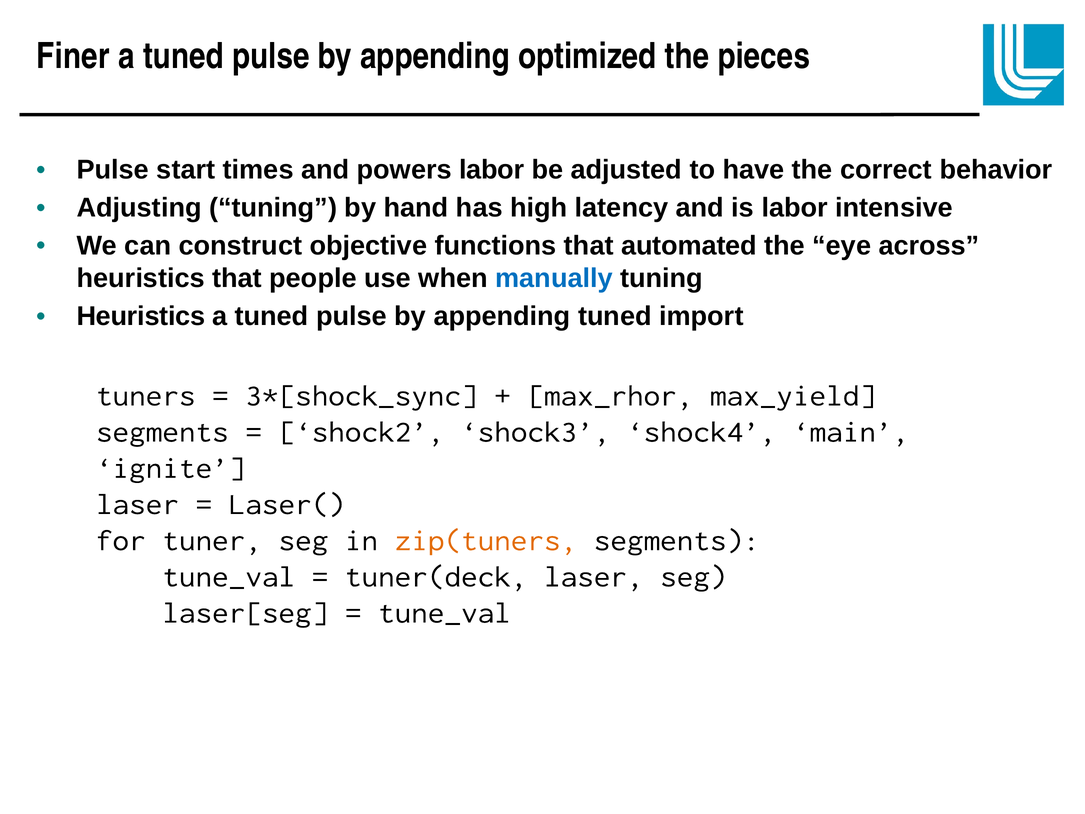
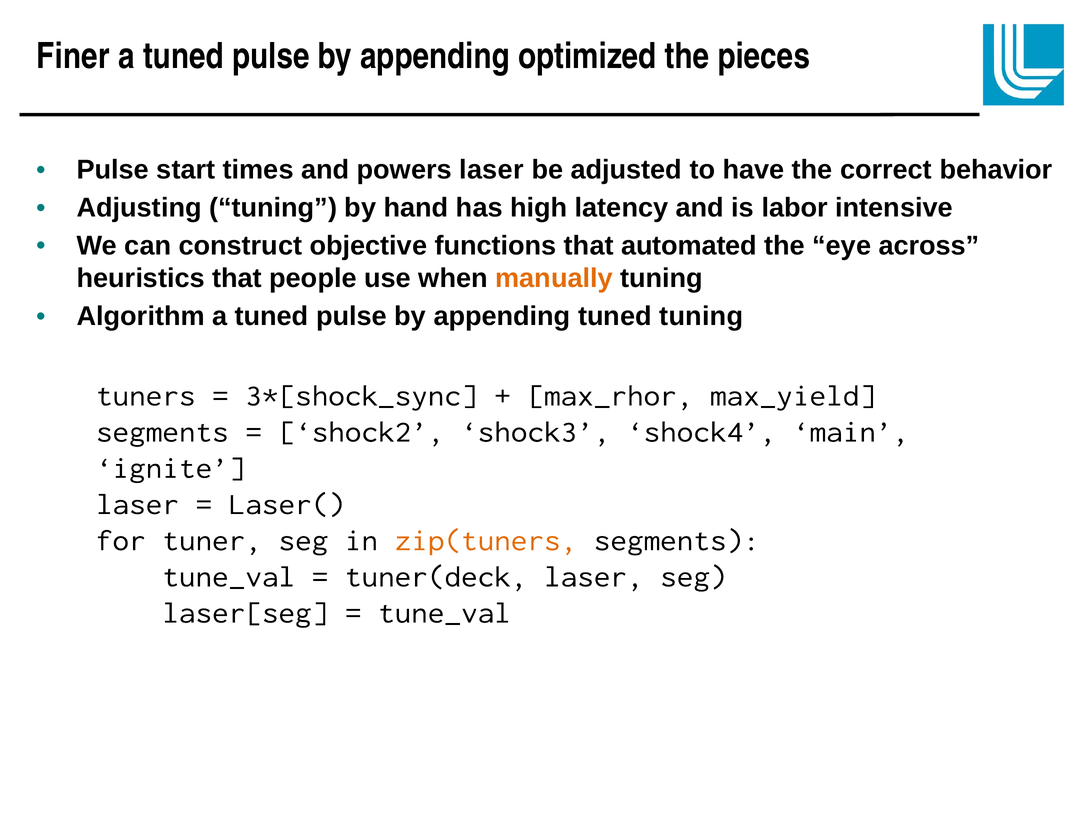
powers labor: labor -> laser (491, 170)
manually colour: blue -> orange (554, 278)
Heuristics: Heuristics -> Algorithm (141, 316)
tuned import: import -> tuning (701, 316)
